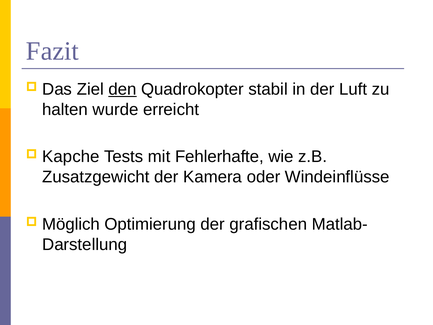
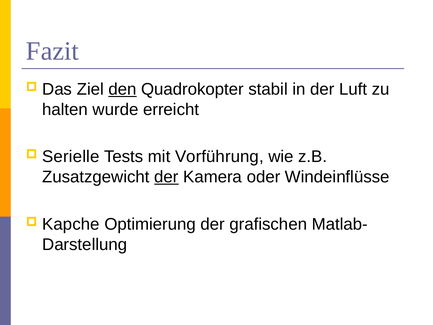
Kapche: Kapche -> Serielle (71, 157)
Fehlerhafte: Fehlerhafte -> Vorführung (219, 157)
der underline: none -> present (166, 177)
Möglich: Möglich -> Kapche (71, 224)
